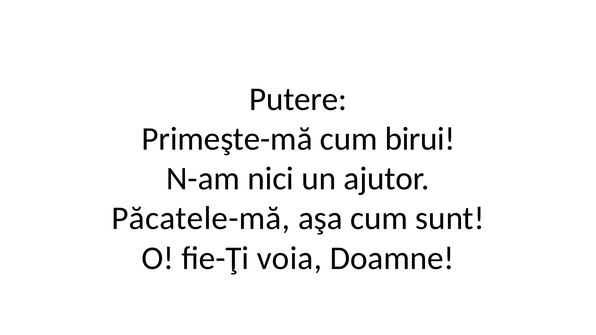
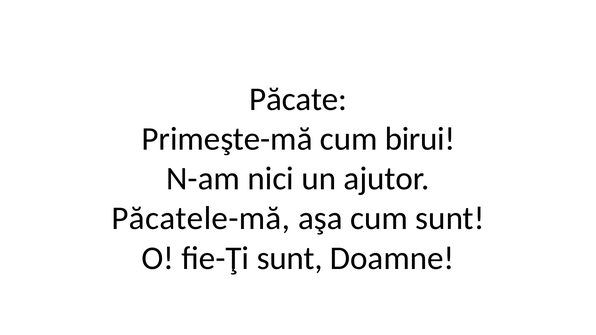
Putere: Putere -> Păcate (298, 99)
fie-Ţi voia: voia -> sunt (290, 258)
